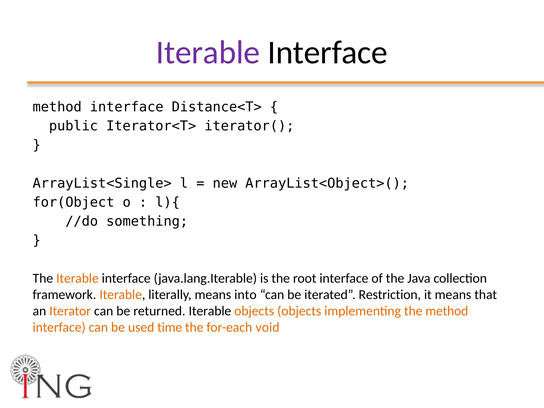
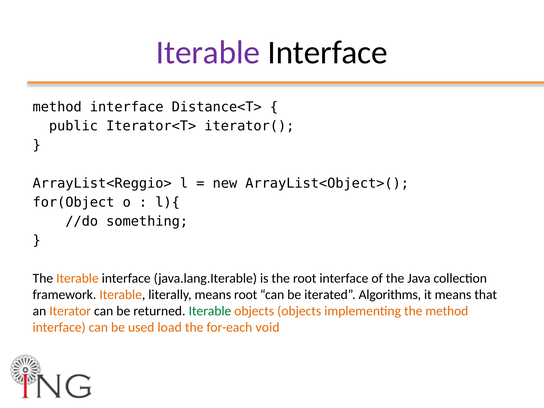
ArrayList<Single>: ArrayList<Single> -> ArrayList<Reggio> (102, 183)
means into: into -> root (246, 295)
Restriction: Restriction -> Algorithms (390, 295)
Iterable colour: black -> green (210, 311)
time: time -> load (170, 327)
